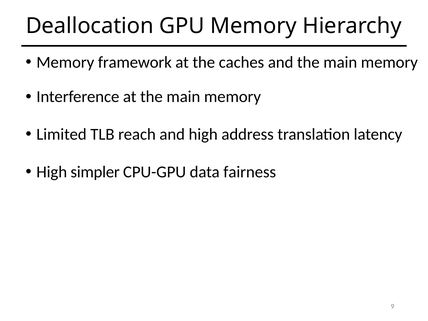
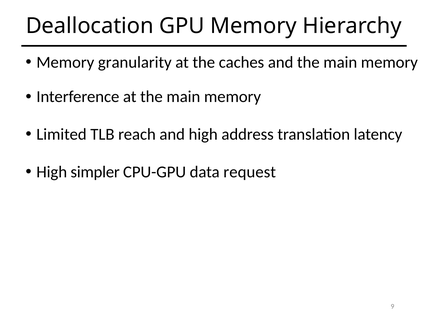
framework: framework -> granularity (135, 62)
fairness: fairness -> request (250, 172)
